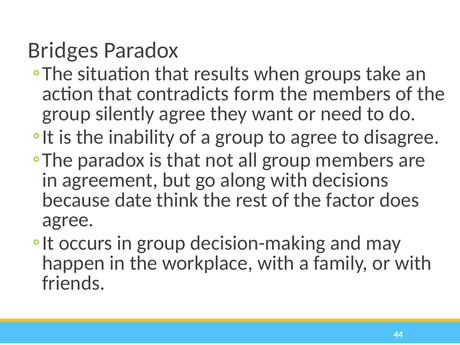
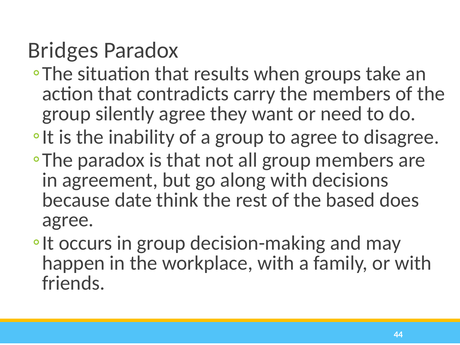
form: form -> carry (254, 94)
factor: factor -> based (350, 200)
